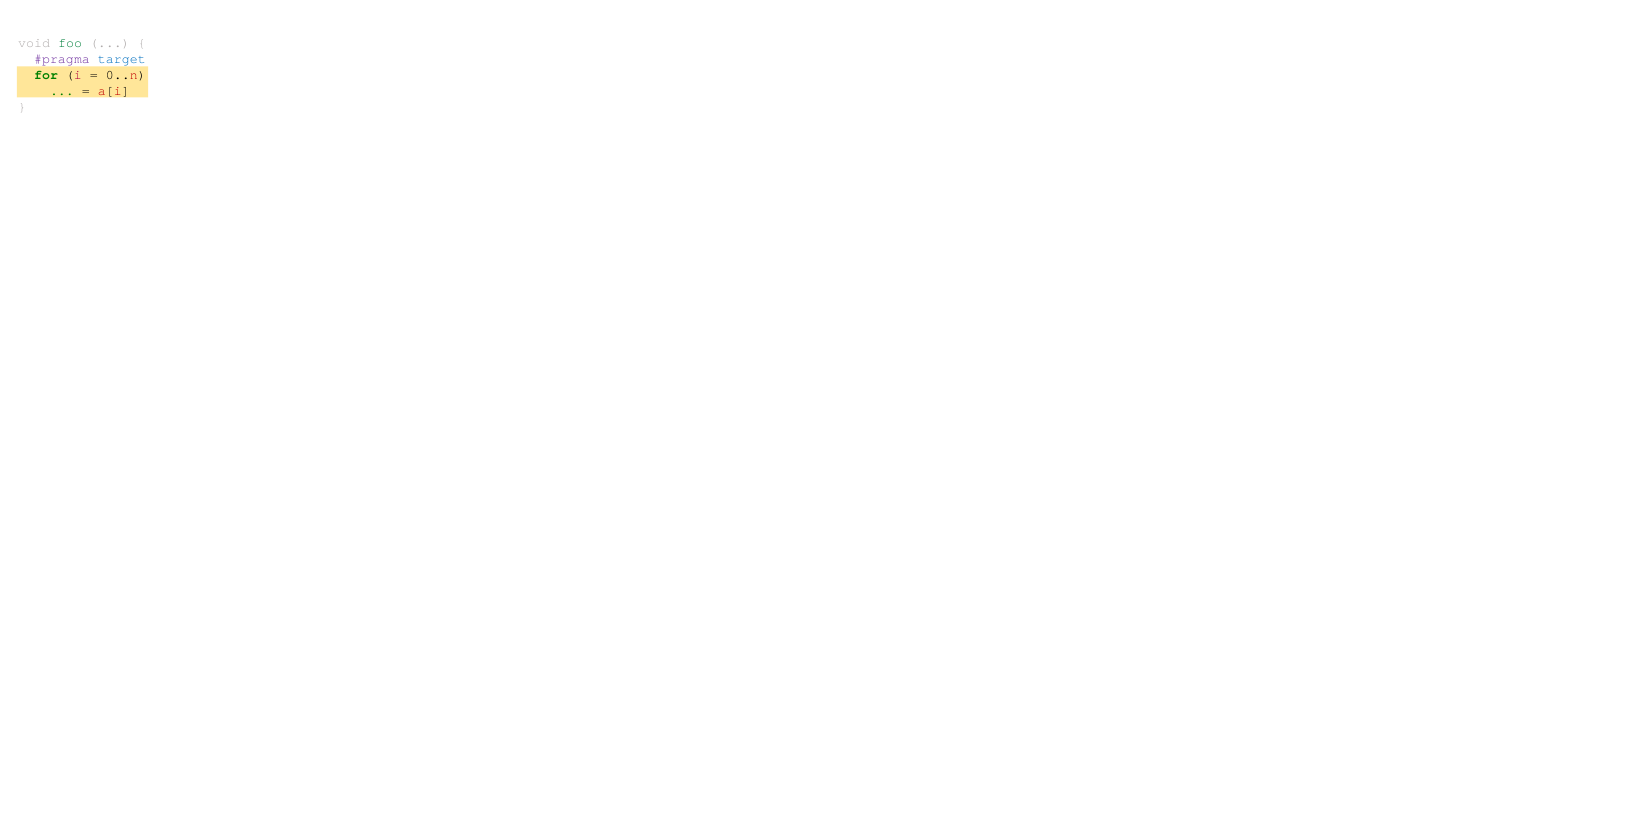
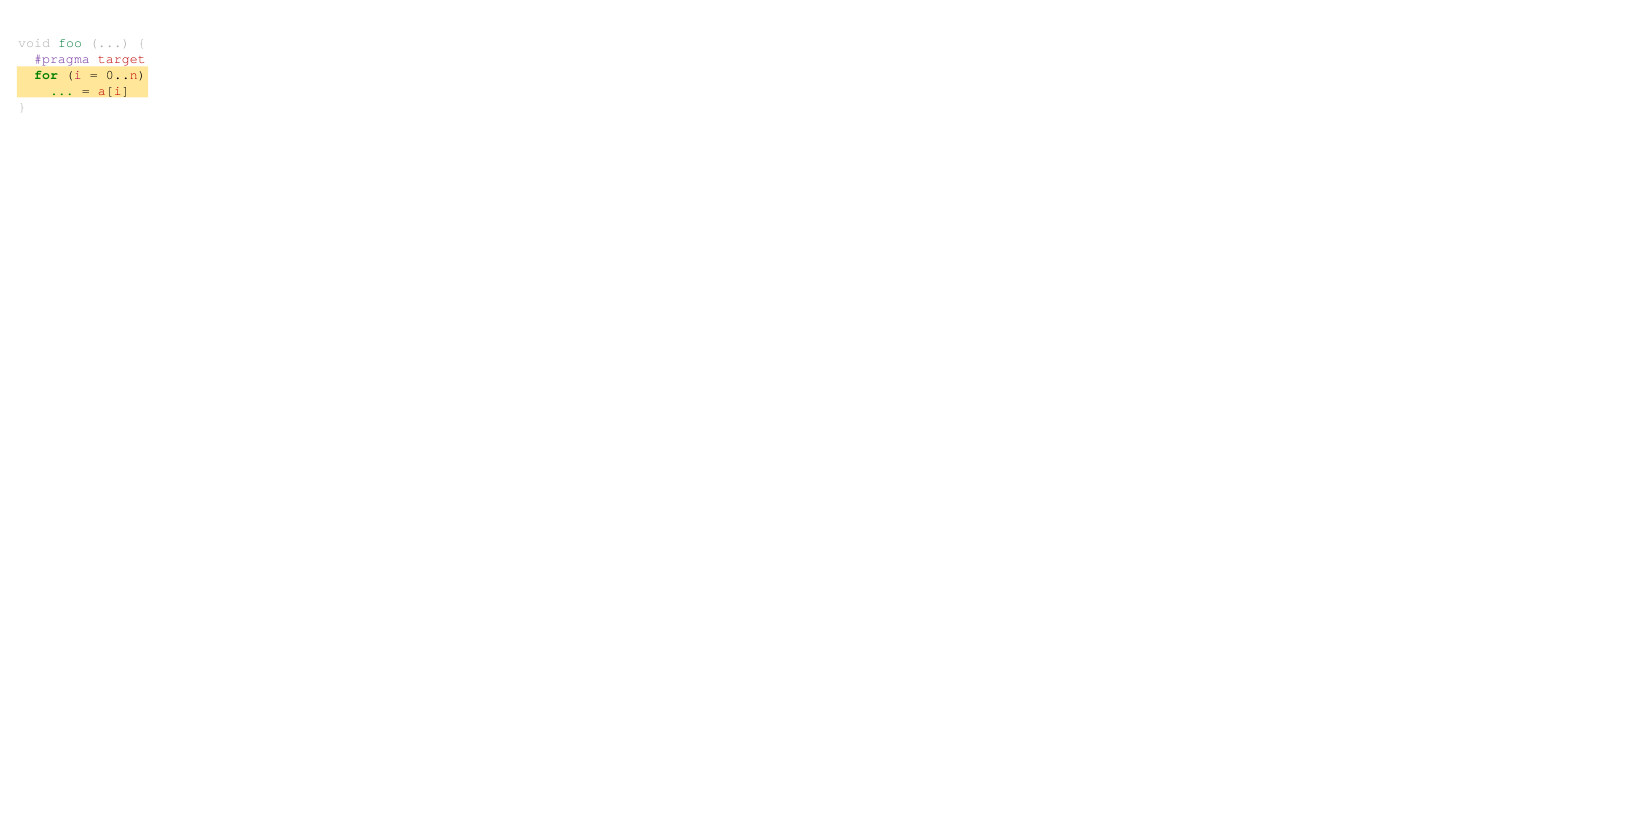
target colour: blue -> red (122, 59)
